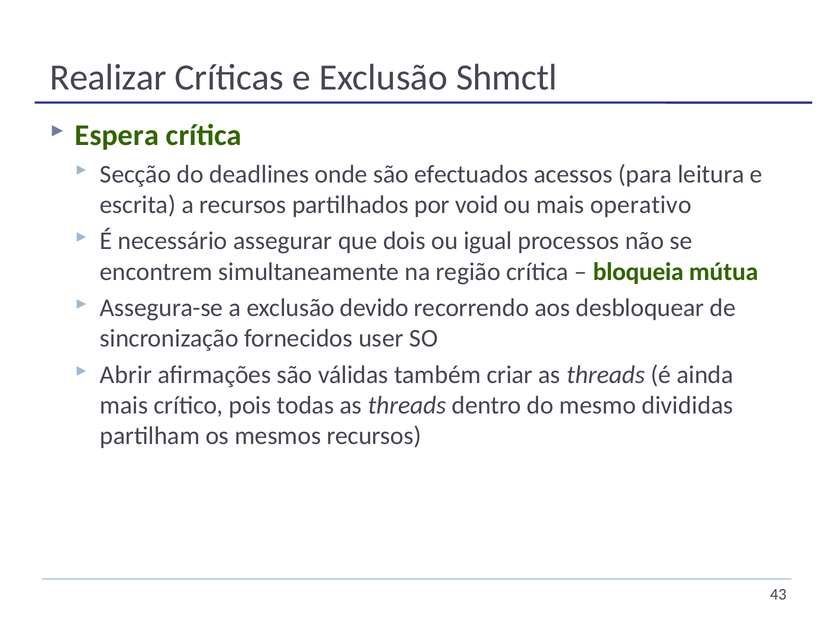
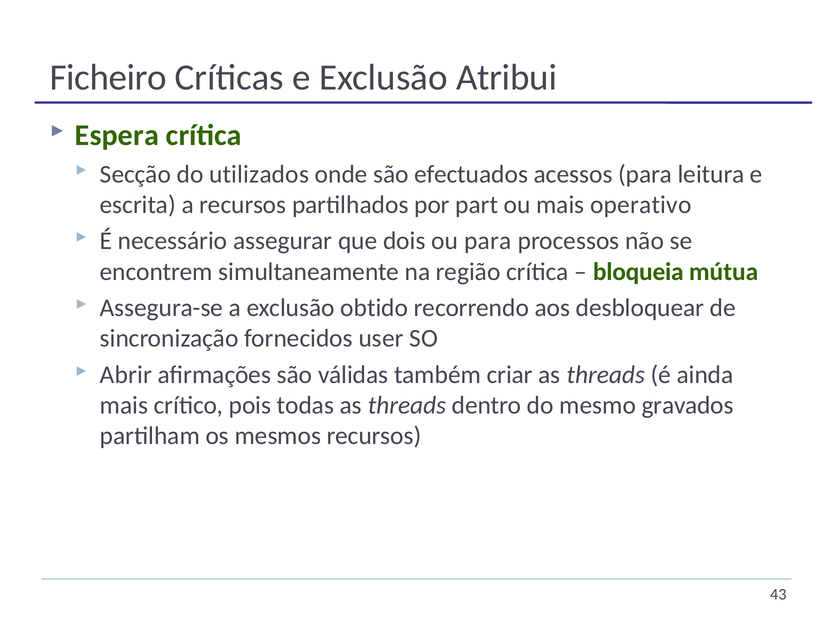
Realizar: Realizar -> Ficheiro (108, 77)
Shmctl: Shmctl -> Atribui (507, 77)
deadlines: deadlines -> utilizados (259, 174)
void: void -> part (477, 205)
ou igual: igual -> para (488, 241)
devido: devido -> obtido (374, 308)
divididas: divididas -> gravados (688, 405)
